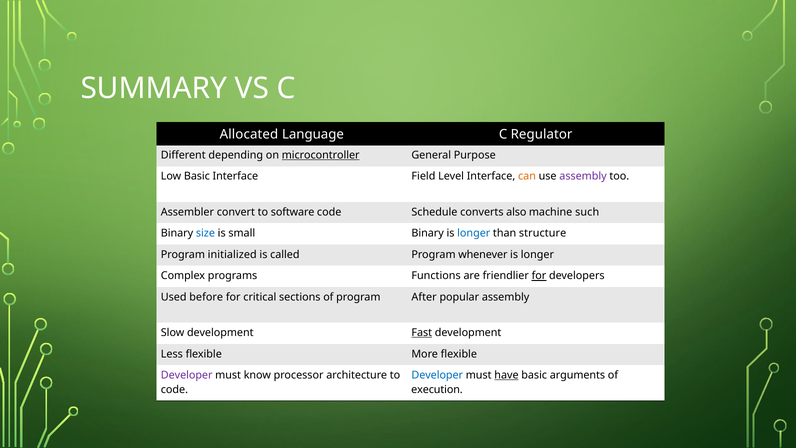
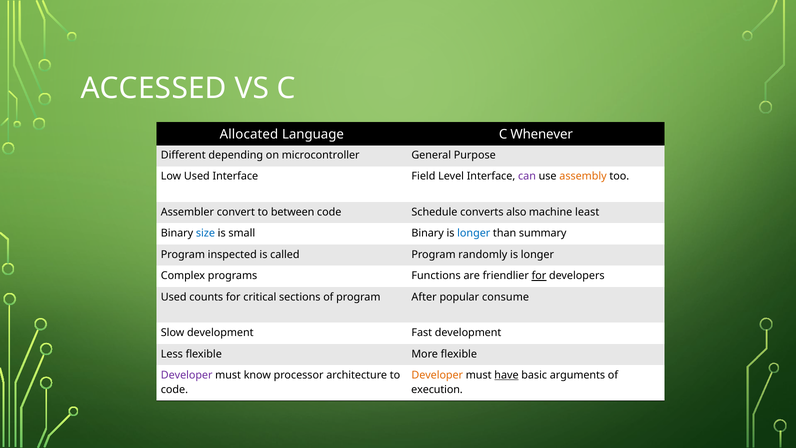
SUMMARY: SUMMARY -> ACCESSED (154, 88)
Regulator: Regulator -> Whenever (542, 134)
microcontroller underline: present -> none (321, 155)
Low Basic: Basic -> Used (197, 176)
can colour: orange -> purple (527, 176)
assembly colour: purple -> orange (583, 176)
software: software -> between (293, 212)
such: such -> least (587, 212)
structure: structure -> summary (543, 233)
initialized: initialized -> inspected (232, 254)
whenever: whenever -> randomly (483, 254)
before: before -> counts (206, 297)
popular assembly: assembly -> consume (506, 297)
Fast underline: present -> none (422, 333)
Developer colour: blue -> orange (437, 375)
